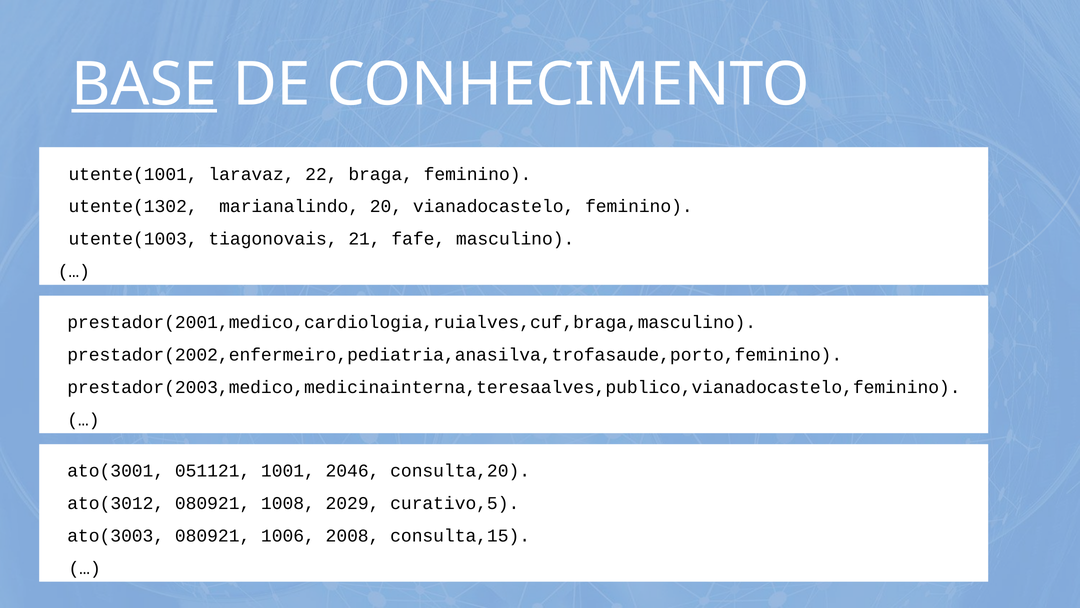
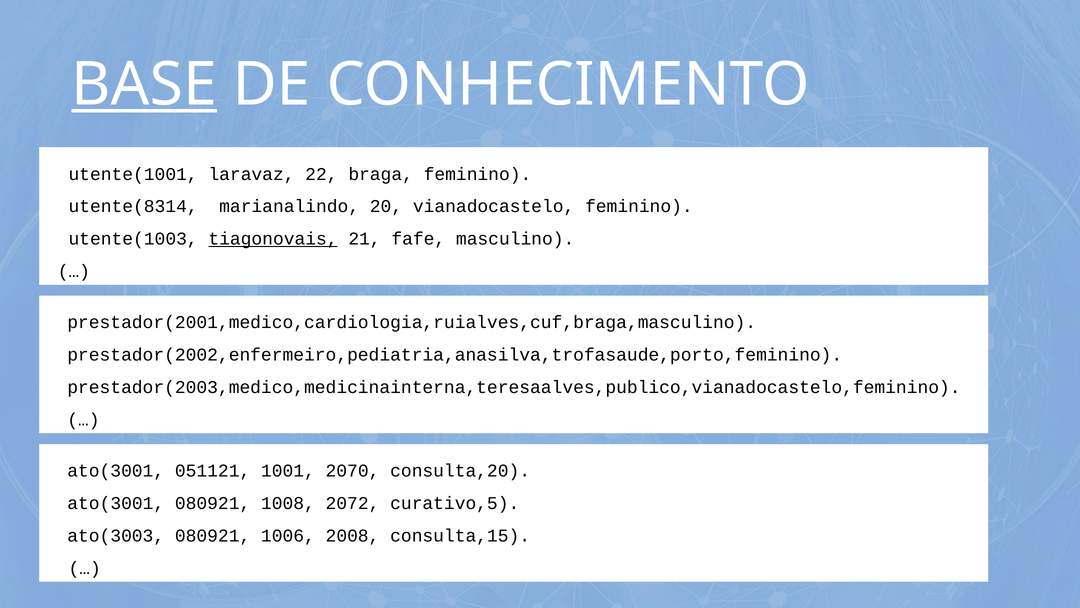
utente(1302: utente(1302 -> utente(8314 (133, 206)
tiagonovais underline: none -> present (273, 239)
2046: 2046 -> 2070 (353, 471)
ato(3012: ato(3012 -> ato(3001 (116, 503)
2029: 2029 -> 2072 (353, 503)
